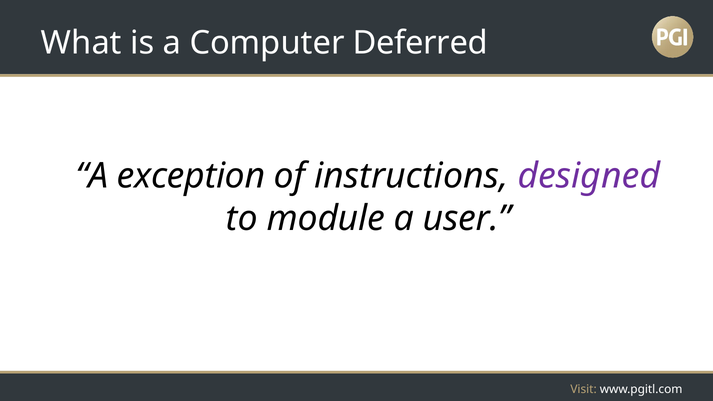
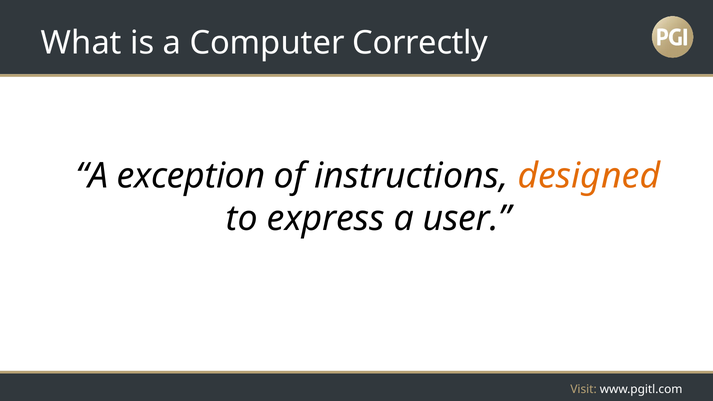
Deferred: Deferred -> Correctly (420, 43)
designed colour: purple -> orange (589, 176)
module: module -> express (326, 219)
